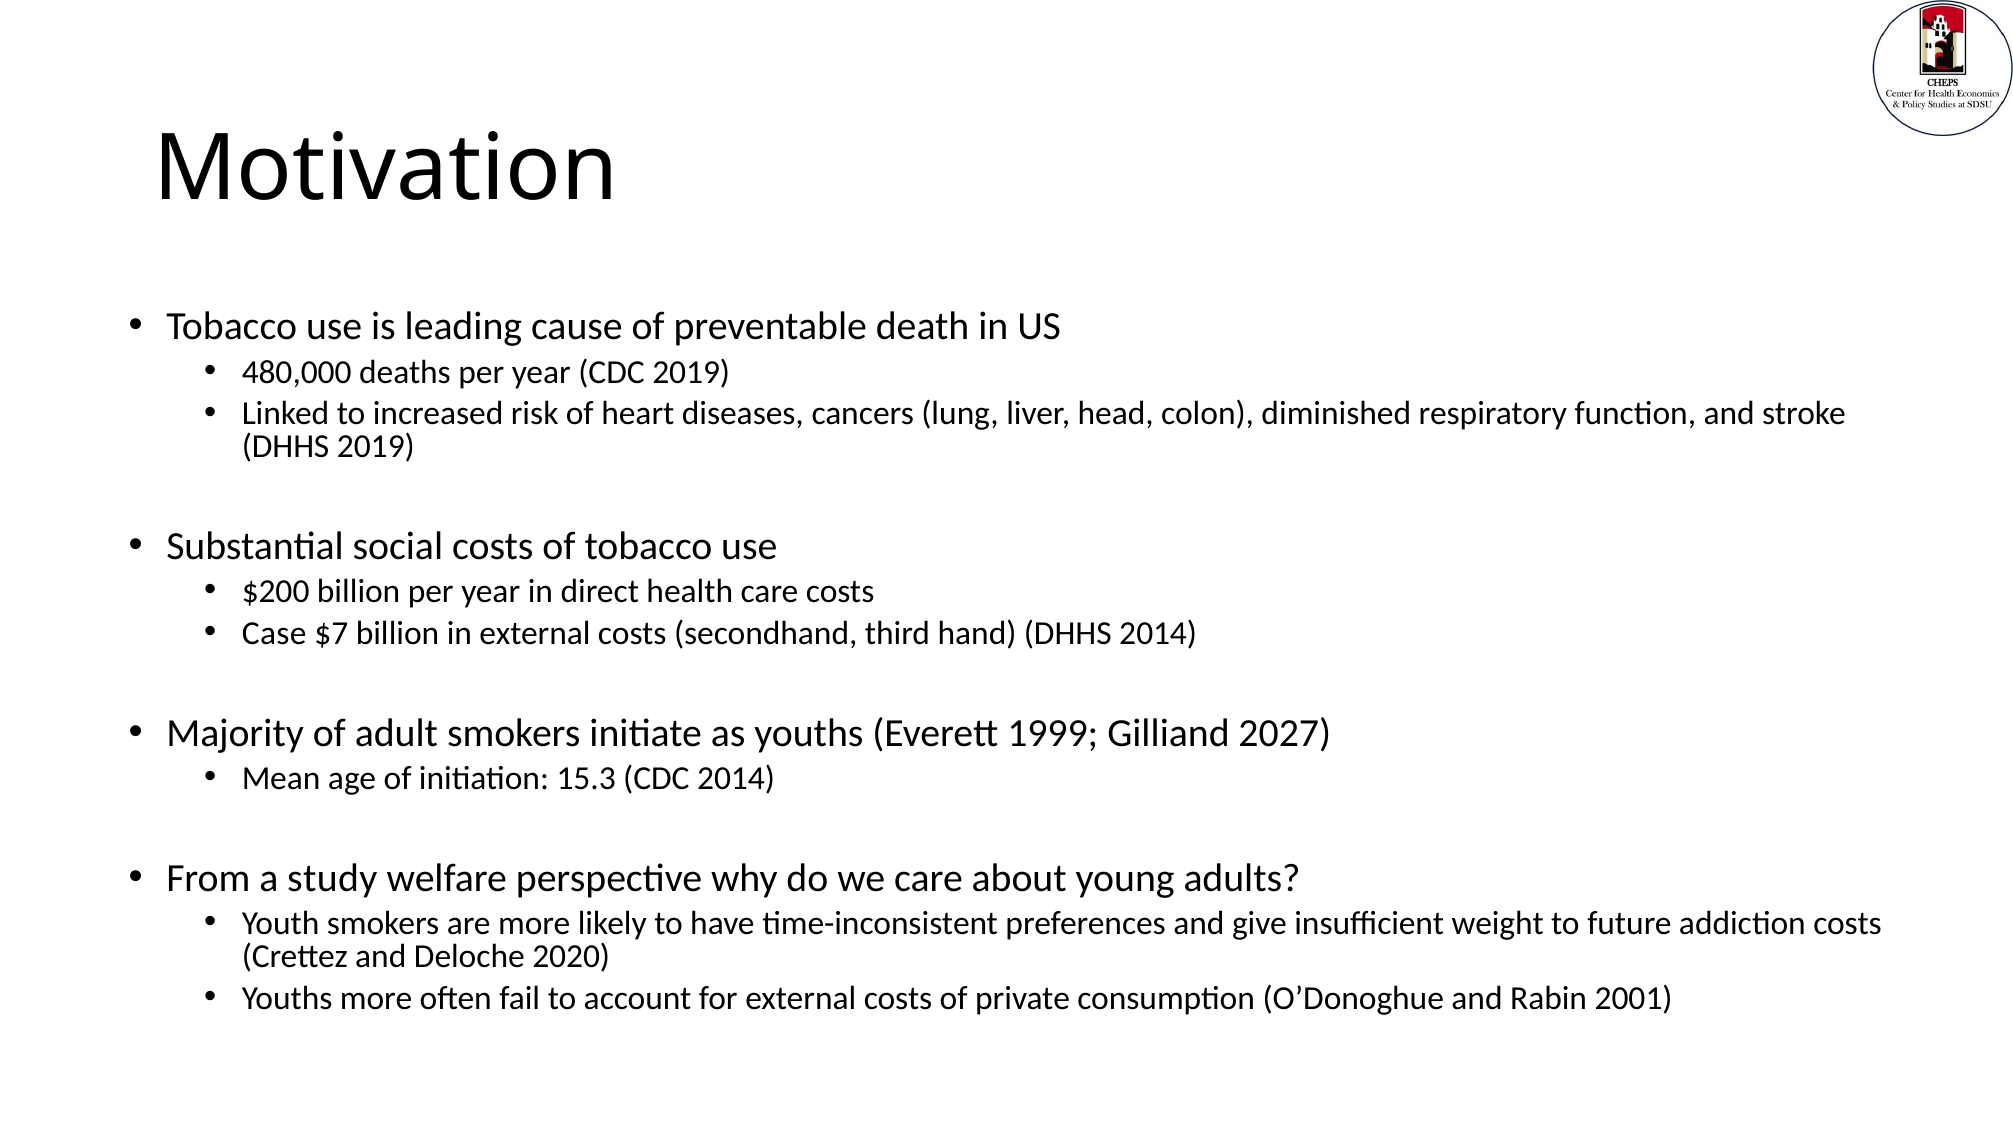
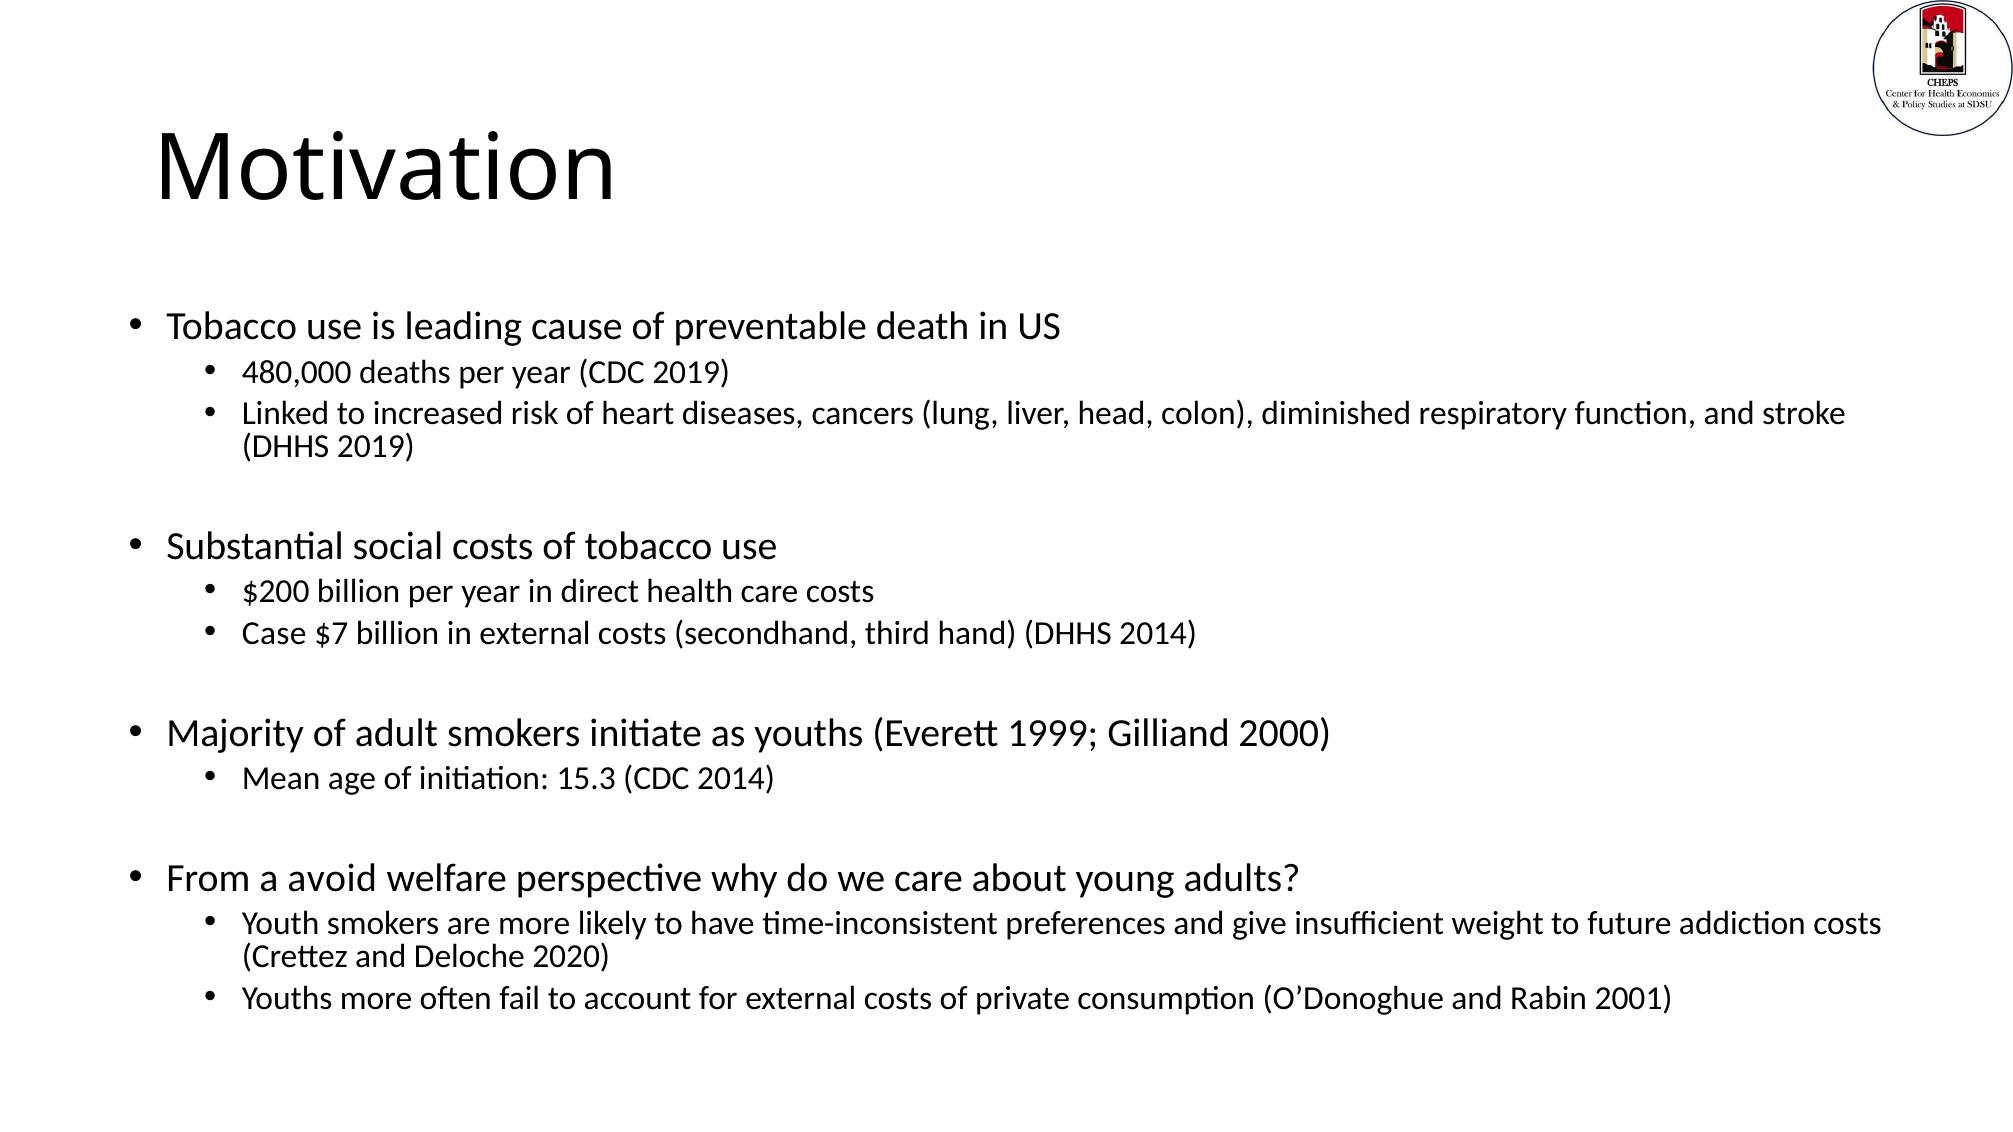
2027: 2027 -> 2000 (1285, 733)
study: study -> avoid (332, 879)
